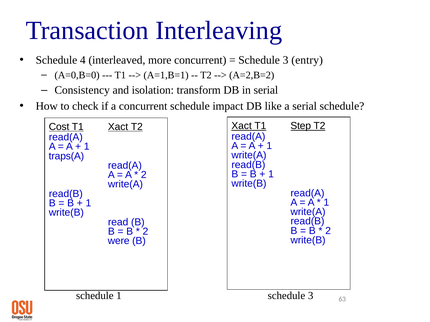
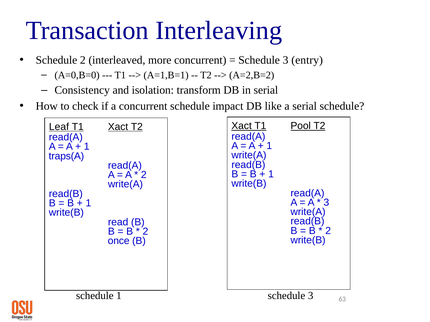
Schedule 4: 4 -> 2 (83, 60)
Step: Step -> Pool (301, 126)
Cost: Cost -> Leaf (59, 127)
1: 1 -> 3 (326, 203)
were: were -> once (119, 241)
